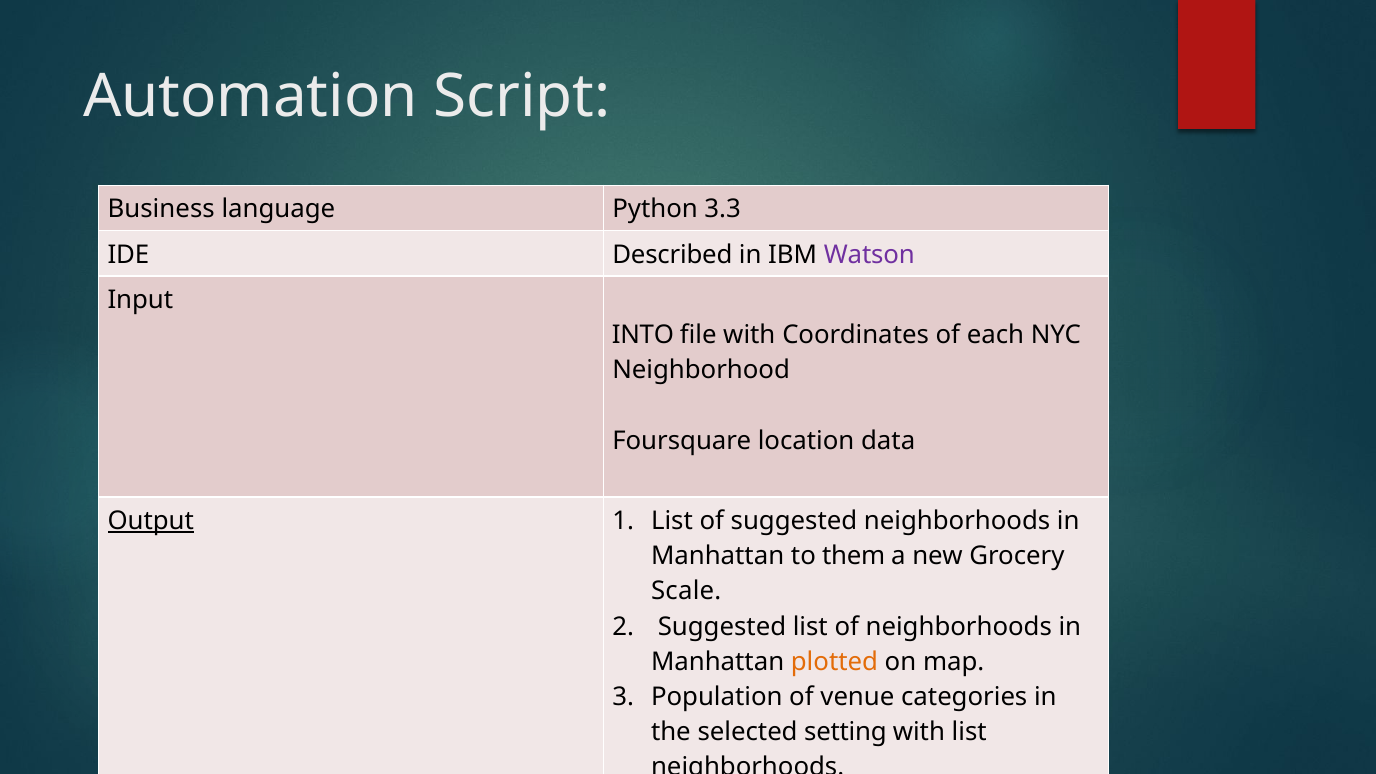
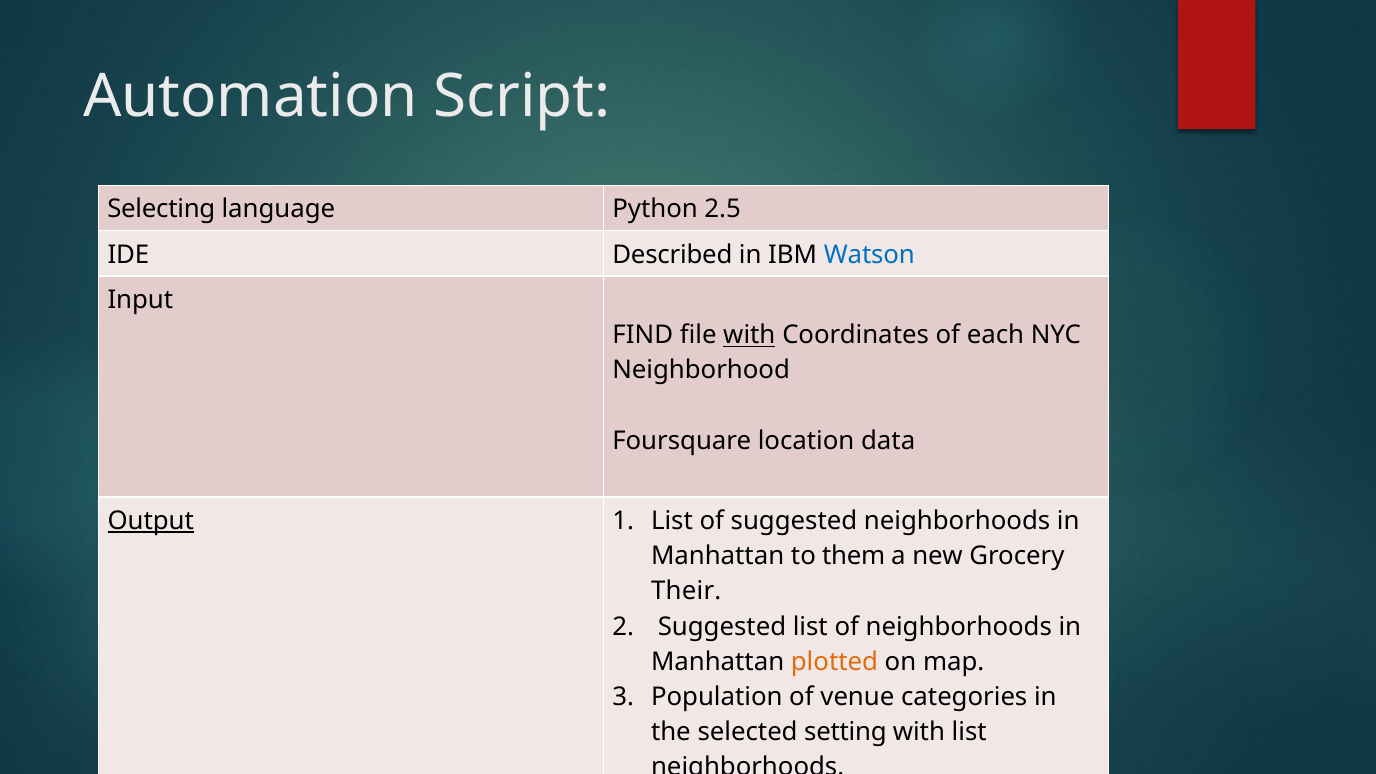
Business: Business -> Selecting (161, 209)
3.3: 3.3 -> 2.5 (723, 209)
Watson colour: purple -> blue (869, 255)
INTO: INTO -> FIND (643, 335)
with underline: none -> present (749, 335)
Scale: Scale -> Their (686, 591)
